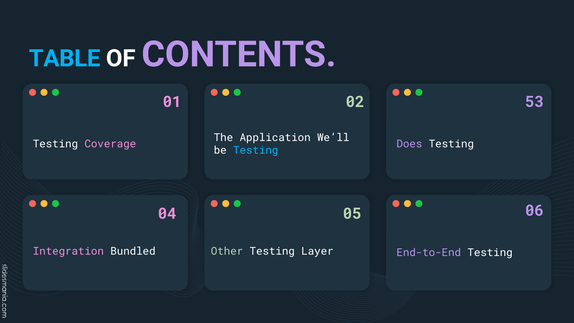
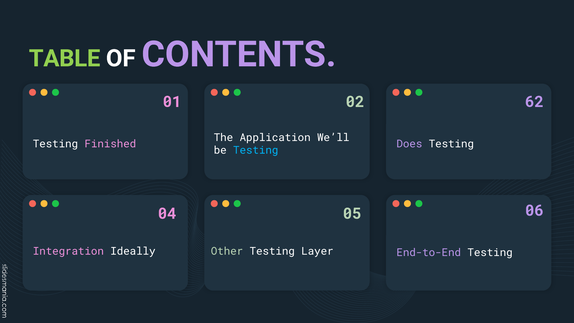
TABLE colour: light blue -> light green (65, 58)
53: 53 -> 62 (534, 102)
Coverage: Coverage -> Finished (110, 144)
Bundled: Bundled -> Ideally (133, 251)
